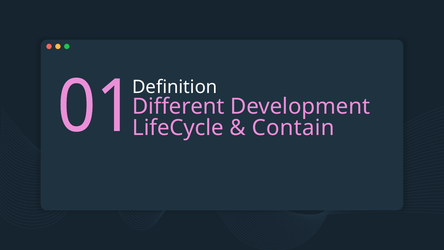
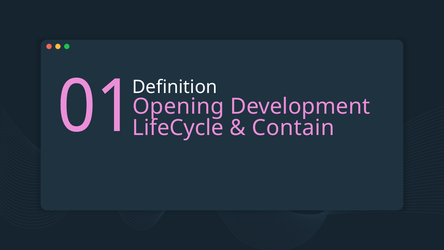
Different: Different -> Opening (178, 106)
